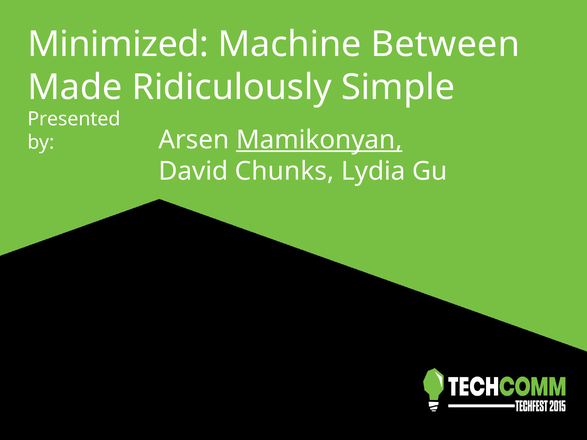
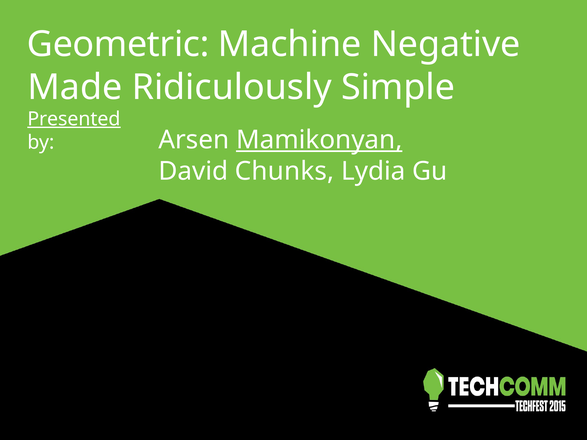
Minimized: Minimized -> Geometric (118, 44)
Between: Between -> Negative (446, 44)
Presented underline: none -> present (74, 119)
